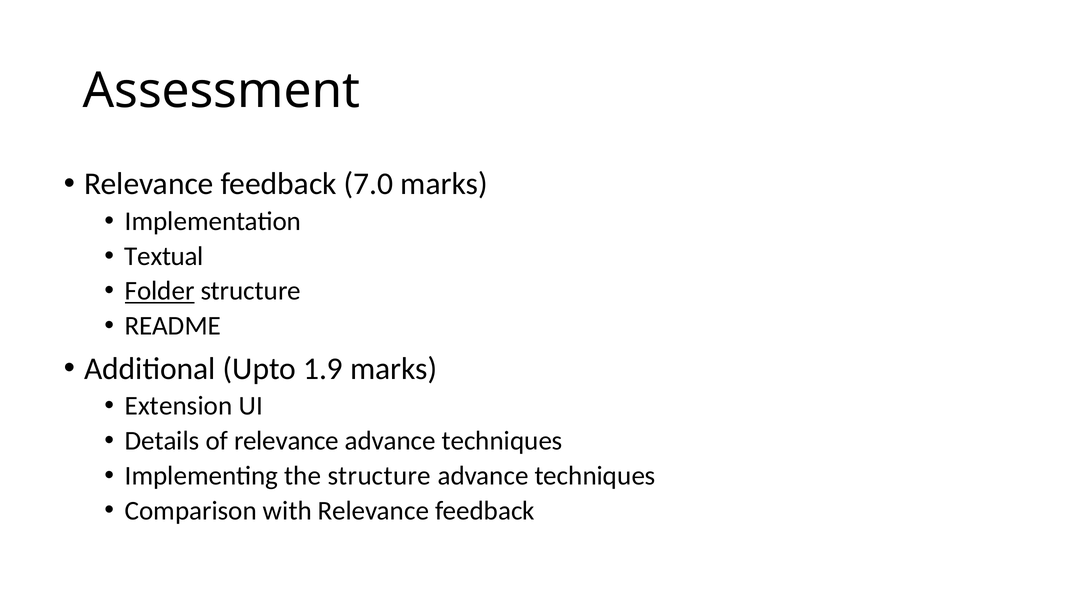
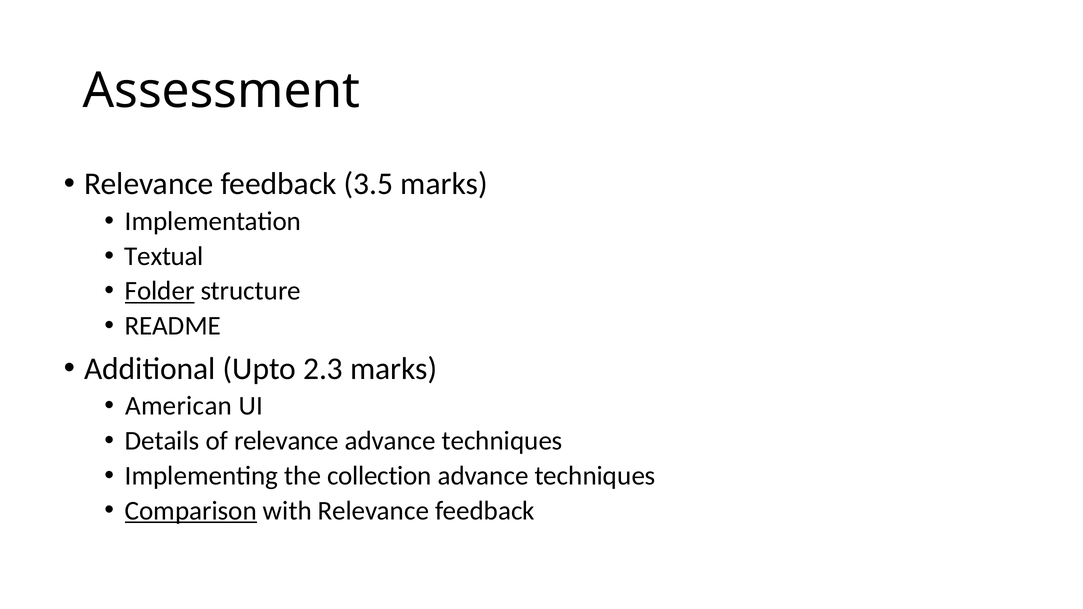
7.0: 7.0 -> 3.5 (369, 184)
1.9: 1.9 -> 2.3 (323, 369)
Extension: Extension -> American (179, 406)
the structure: structure -> collection (379, 476)
Comparison underline: none -> present (191, 511)
